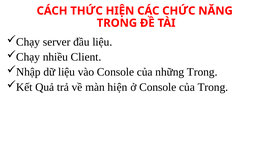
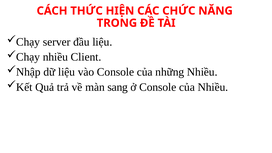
những Trong: Trong -> Nhiều (202, 72)
màn hiện: hiện -> sang (118, 87)
của Trong: Trong -> Nhiều (213, 87)
